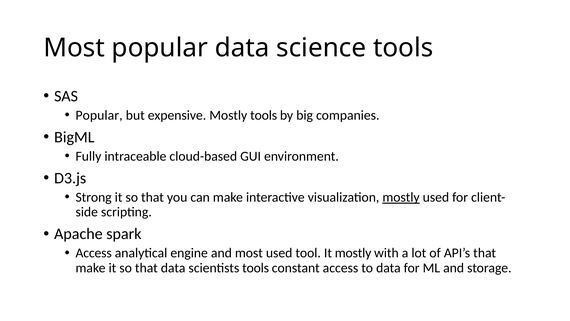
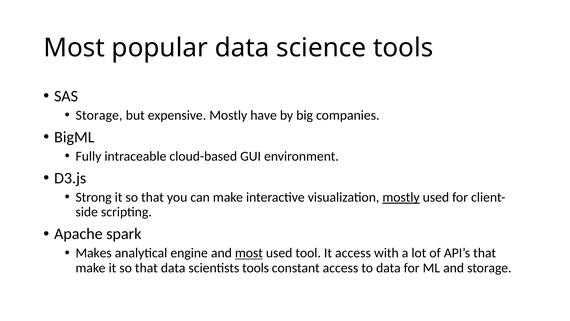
Popular: Popular -> Storage (99, 115)
Mostly tools: tools -> have (264, 115)
Access: Access -> Makes (94, 253)
most underline: none -> present (249, 253)
It mostly: mostly -> access (353, 253)
